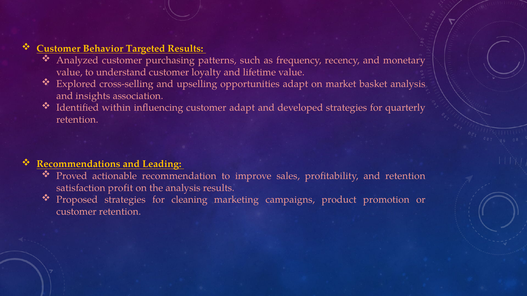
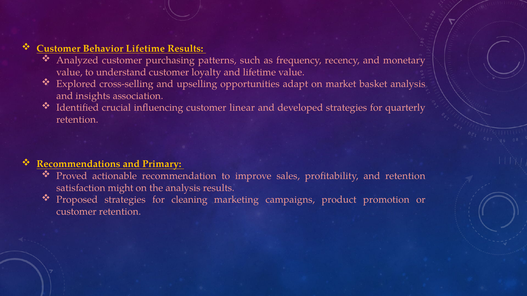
Behavior Targeted: Targeted -> Lifetime (145, 48)
within: within -> crucial (116, 108)
customer adapt: adapt -> linear (242, 108)
Leading: Leading -> Primary (162, 164)
profit: profit -> might (121, 188)
